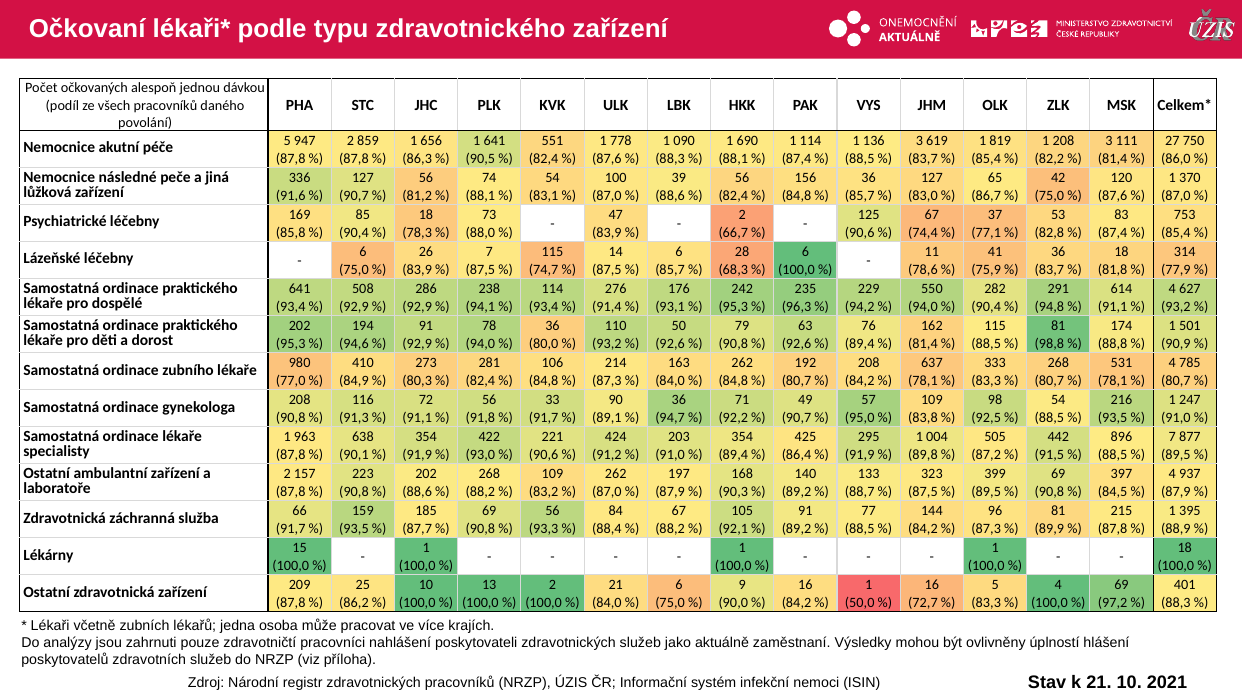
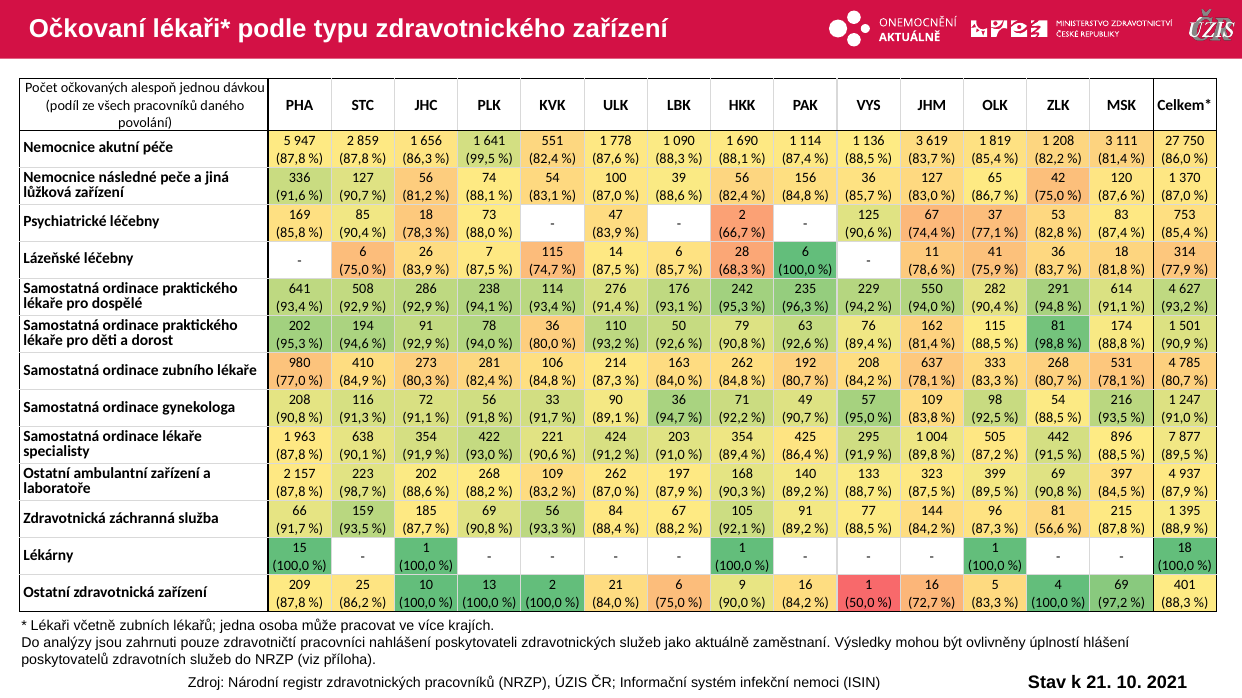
90,5: 90,5 -> 99,5 (480, 159)
90,8: 90,8 -> 98,7 (354, 492)
89,9: 89,9 -> 56,6 (1049, 529)
